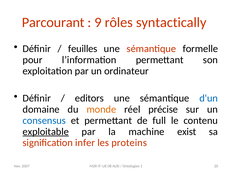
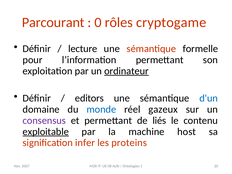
9: 9 -> 0 (98, 22)
syntactically: syntactically -> cryptogame (171, 22)
feuilles: feuilles -> lecture (83, 49)
ordinateur underline: none -> present (126, 71)
monde colour: orange -> blue (101, 109)
précise: précise -> gazeux (163, 109)
consensus colour: blue -> purple (44, 120)
full: full -> liés (159, 120)
exist: exist -> host (187, 132)
